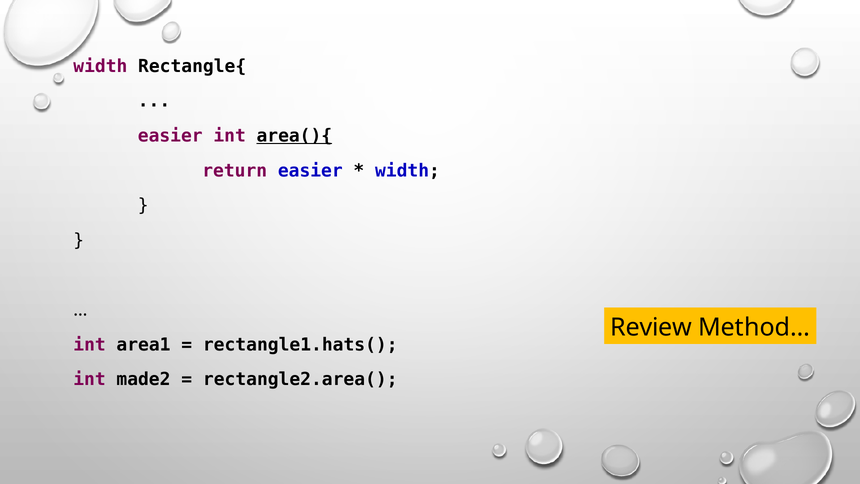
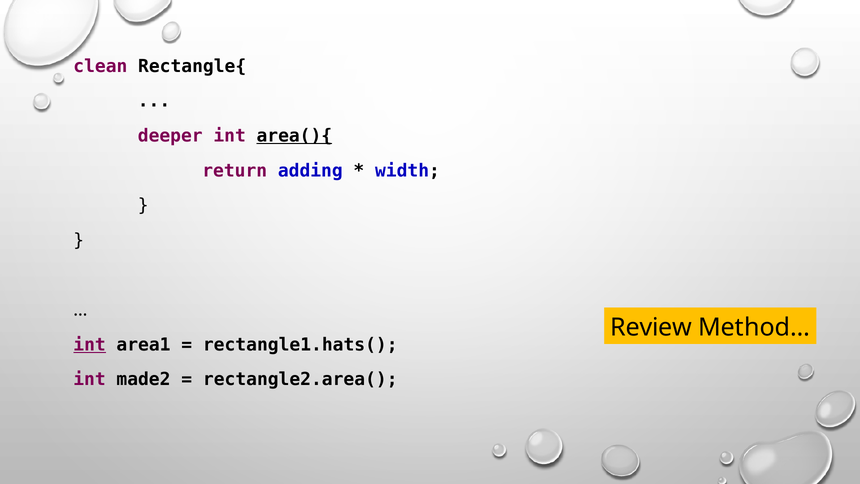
width: width -> clean (100, 66)
easier: easier -> deeper (170, 136)
return easier: easier -> adding (310, 170)
int underline: none -> present (90, 344)
